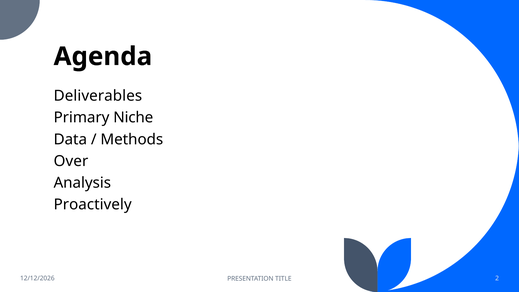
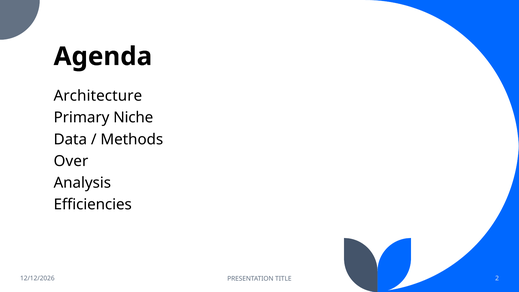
Deliverables: Deliverables -> Architecture (98, 96)
Proactively: Proactively -> Efficiencies (93, 205)
